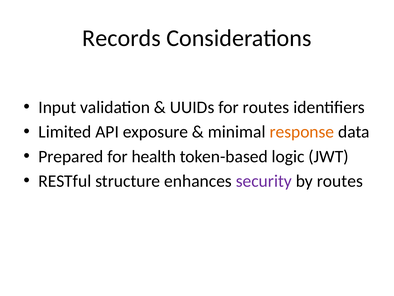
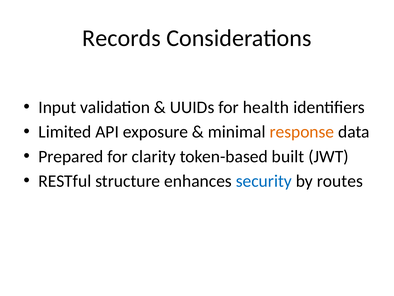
for routes: routes -> health (266, 107)
health: health -> clarity (154, 156)
logic: logic -> built (288, 156)
security colour: purple -> blue (264, 181)
